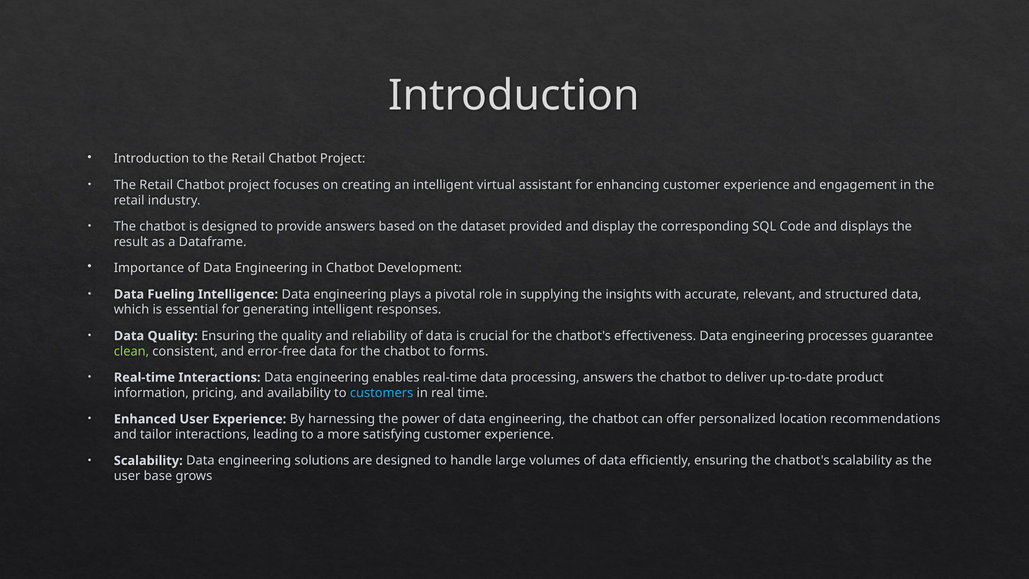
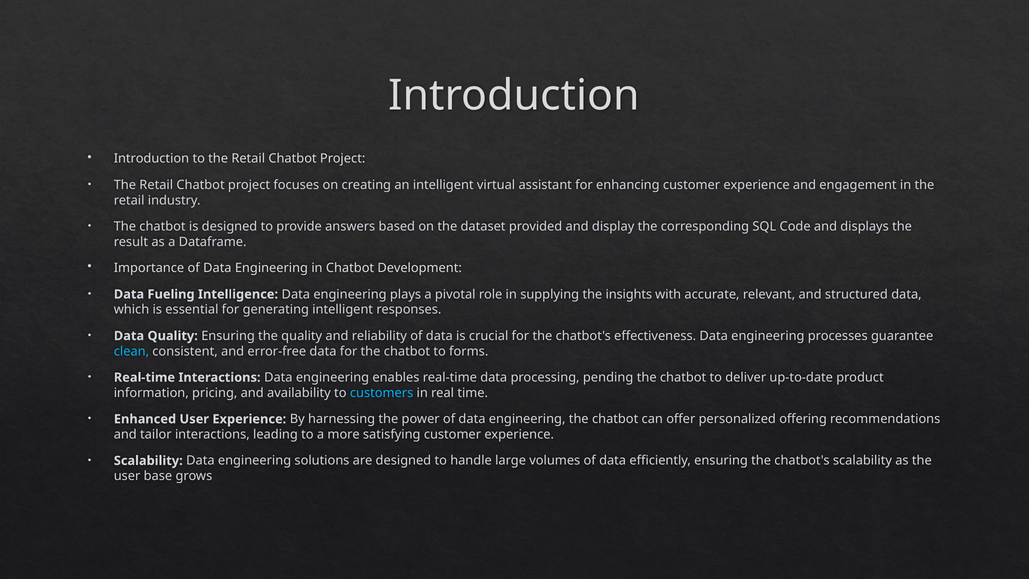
clean colour: light green -> light blue (131, 351)
processing answers: answers -> pending (608, 377)
location: location -> offering (803, 419)
